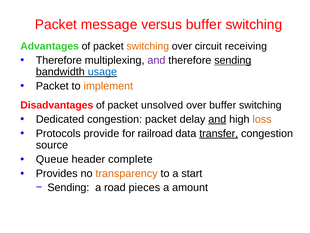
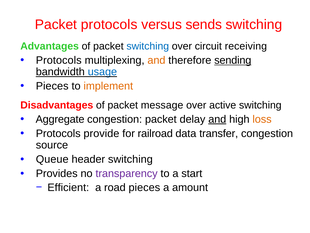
Packet message: message -> protocols (109, 24)
versus buffer: buffer -> sends (204, 24)
switching colour: orange -> blue (148, 46)
Therefore: Therefore -> Protocols (59, 60)
and colour: purple -> orange (156, 60)
Packet: Packet -> Pieces (52, 86)
unsolved: unsolved -> message (162, 105)
over buffer: buffer -> active (223, 105)
Dedicated: Dedicated -> Aggregate (60, 119)
transfer underline: present -> none (219, 133)
header complete: complete -> switching (130, 159)
transparency colour: orange -> purple (127, 173)
Sending: Sending -> Efficient (68, 187)
